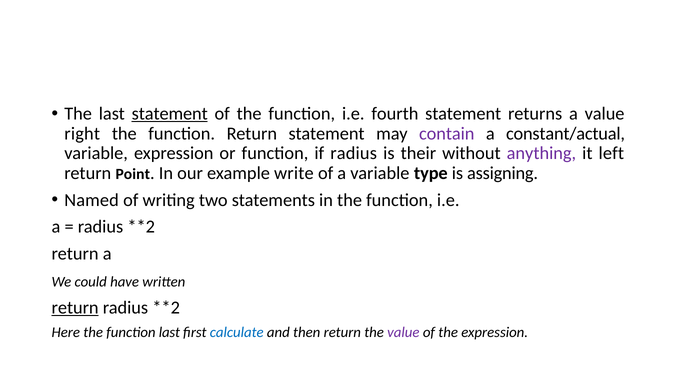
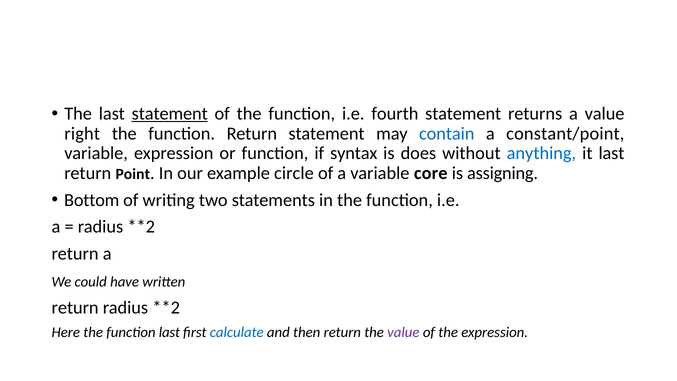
contain colour: purple -> blue (447, 133)
constant/actual: constant/actual -> constant/point (565, 133)
if radius: radius -> syntax (354, 153)
their: their -> does (418, 153)
anything colour: purple -> blue (541, 153)
it left: left -> last (611, 153)
write: write -> circle (294, 173)
type: type -> core (431, 173)
Named: Named -> Bottom (92, 200)
return underline: present -> none (75, 307)
